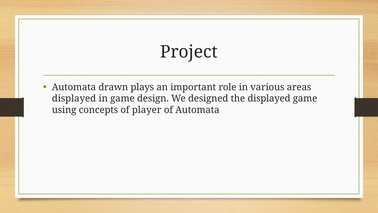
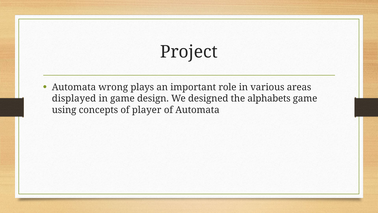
drawn: drawn -> wrong (113, 87)
the displayed: displayed -> alphabets (269, 98)
